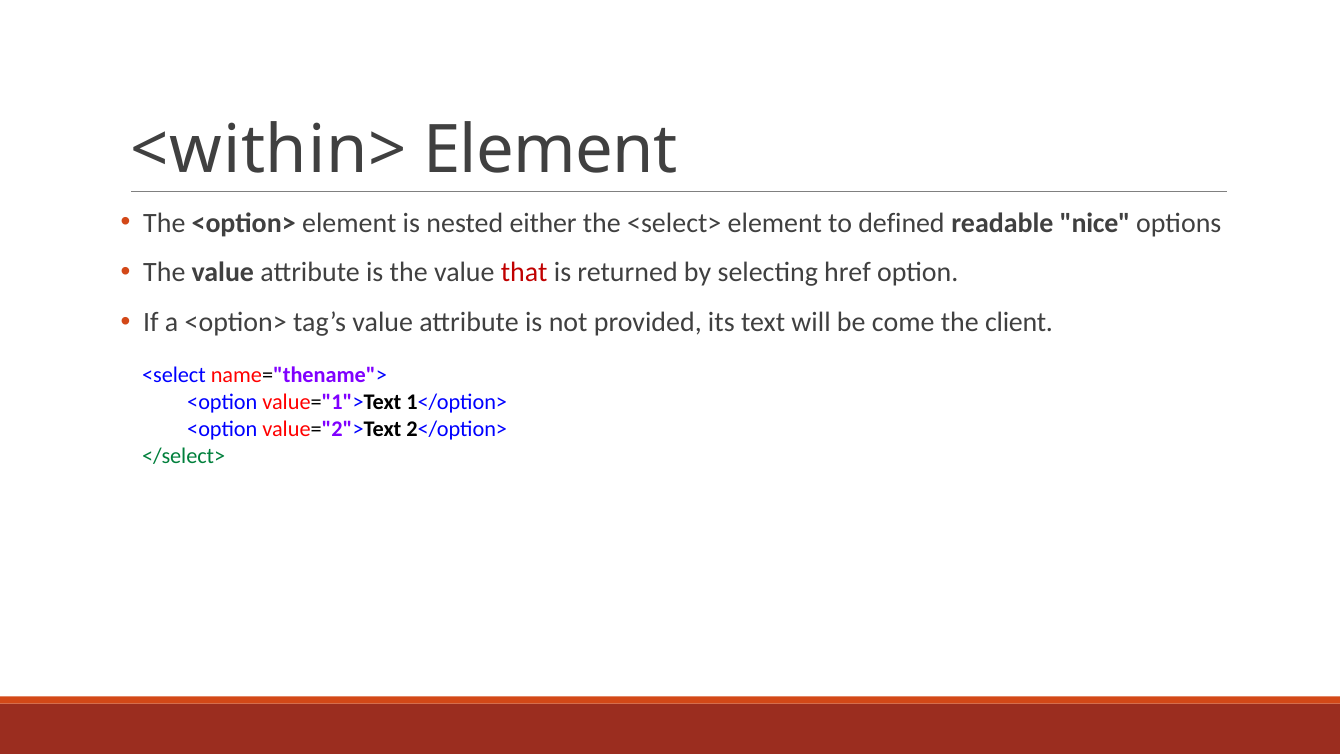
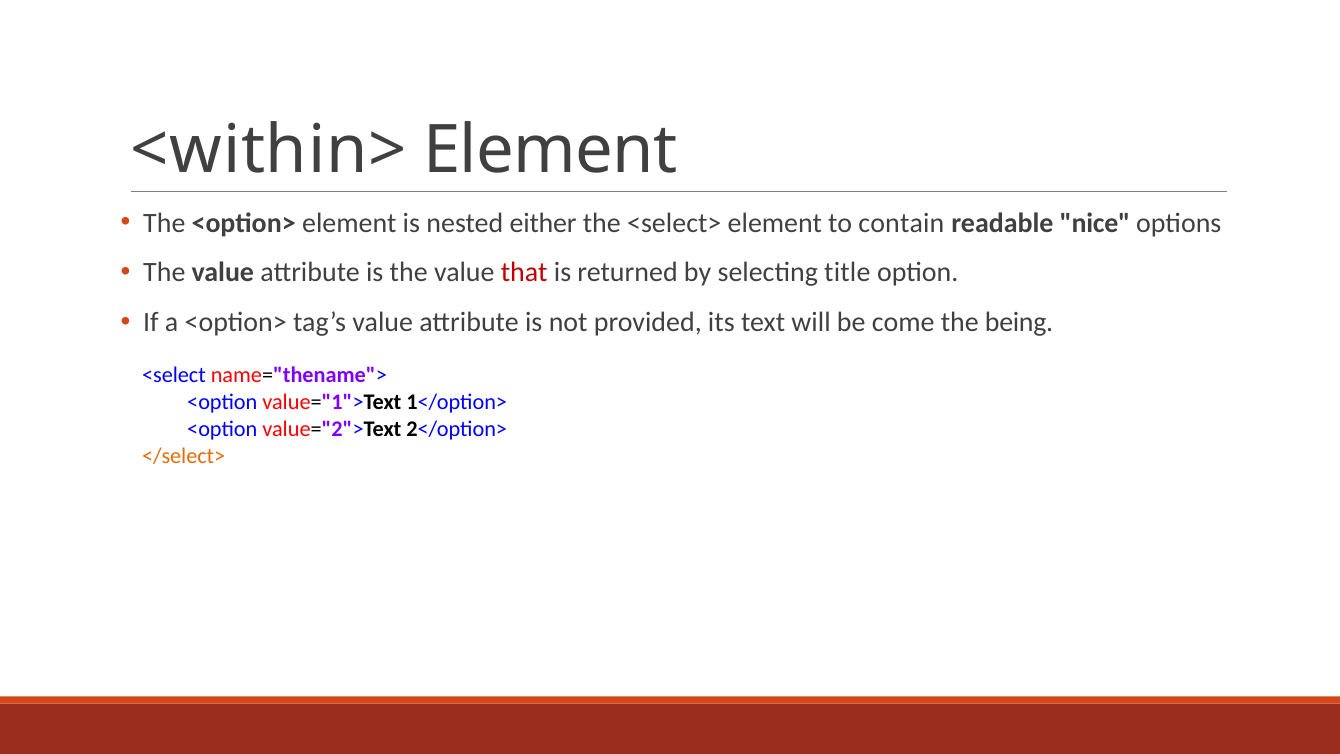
defined: defined -> contain (901, 223)
href: href -> title (847, 272)
client: client -> being (1019, 322)
</select> colour: green -> orange (184, 456)
